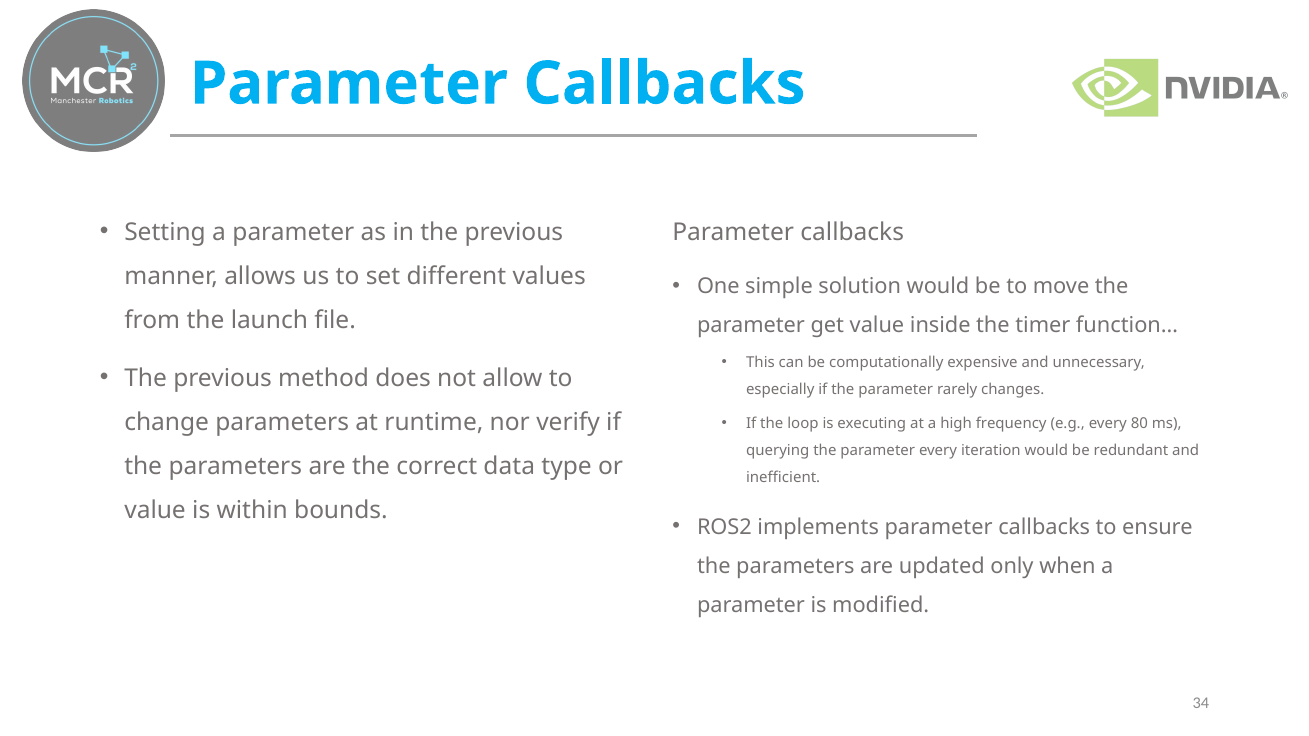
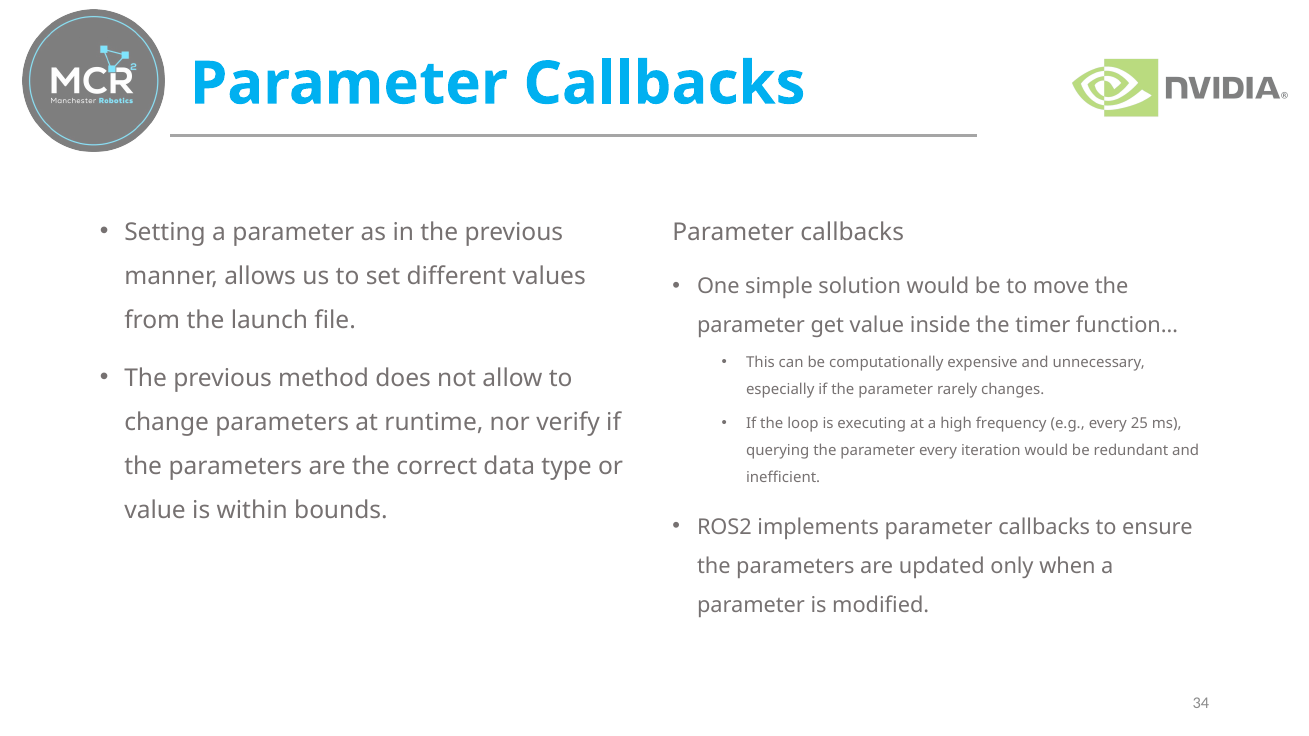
80: 80 -> 25 (1139, 424)
